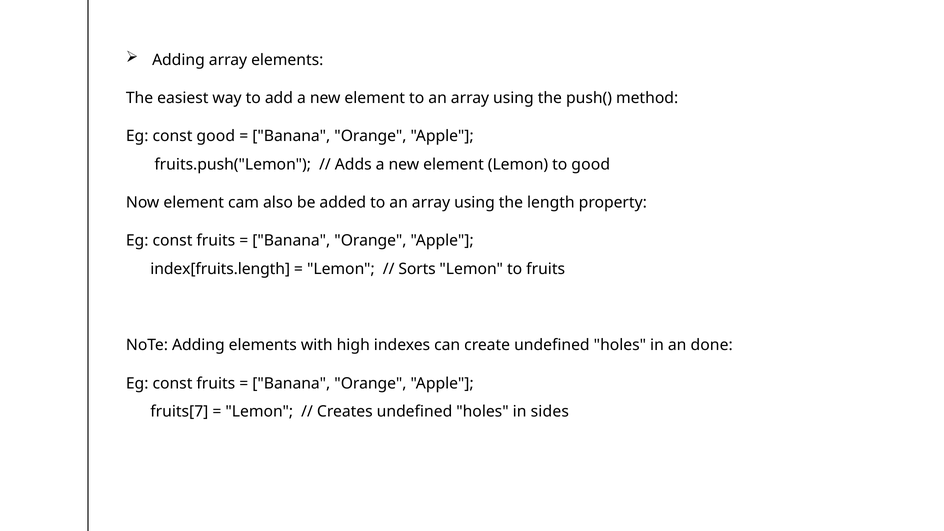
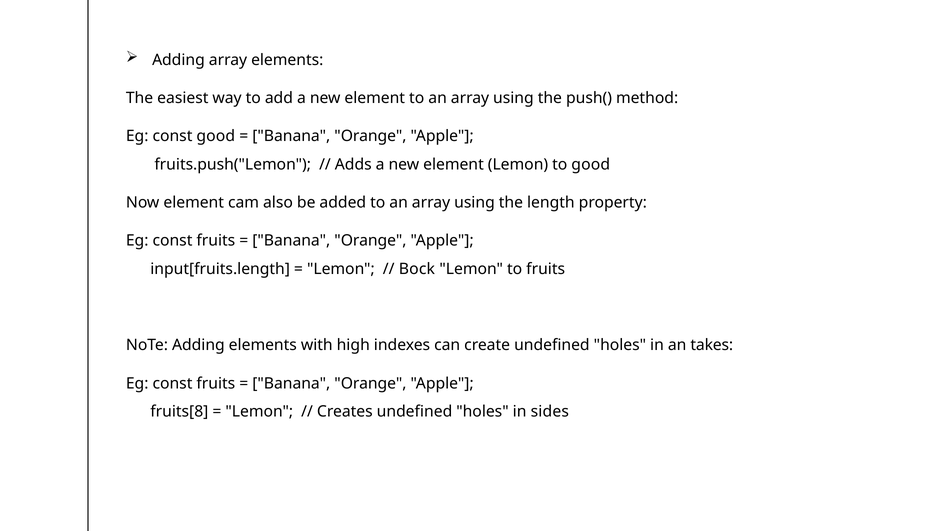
index[fruits.length: index[fruits.length -> input[fruits.length (220, 269)
Sorts: Sorts -> Bock (417, 269)
done: done -> takes (712, 345)
fruits[7: fruits[7 -> fruits[8 (179, 412)
